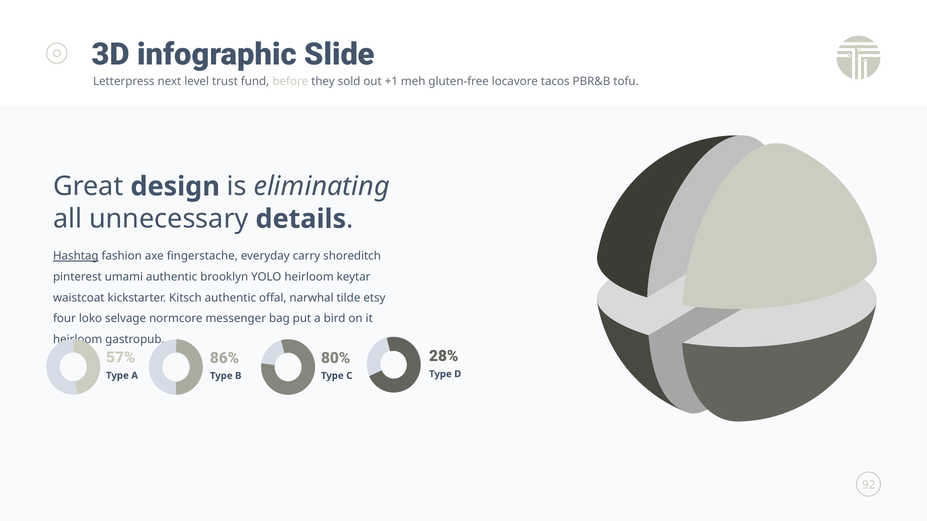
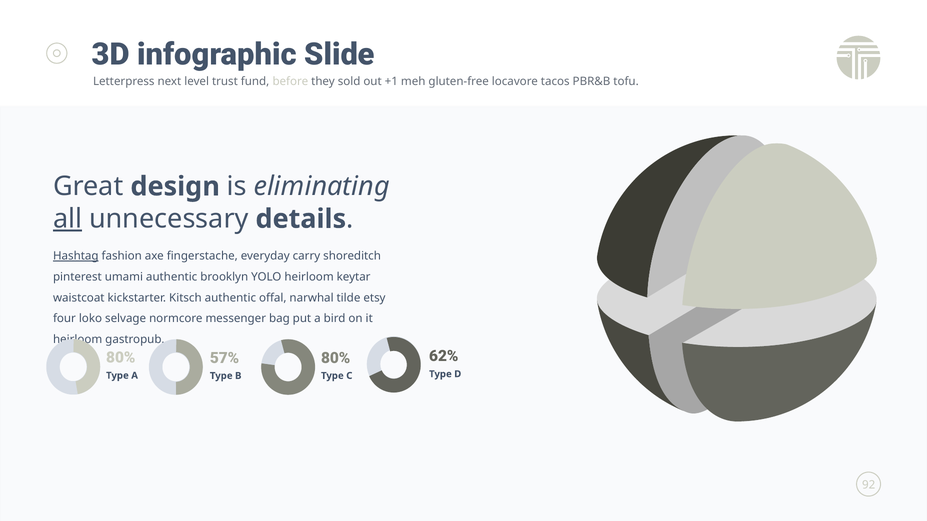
all underline: none -> present (68, 219)
28%: 28% -> 62% (444, 357)
57%: 57% -> 80% (121, 358)
86%: 86% -> 57% (225, 358)
